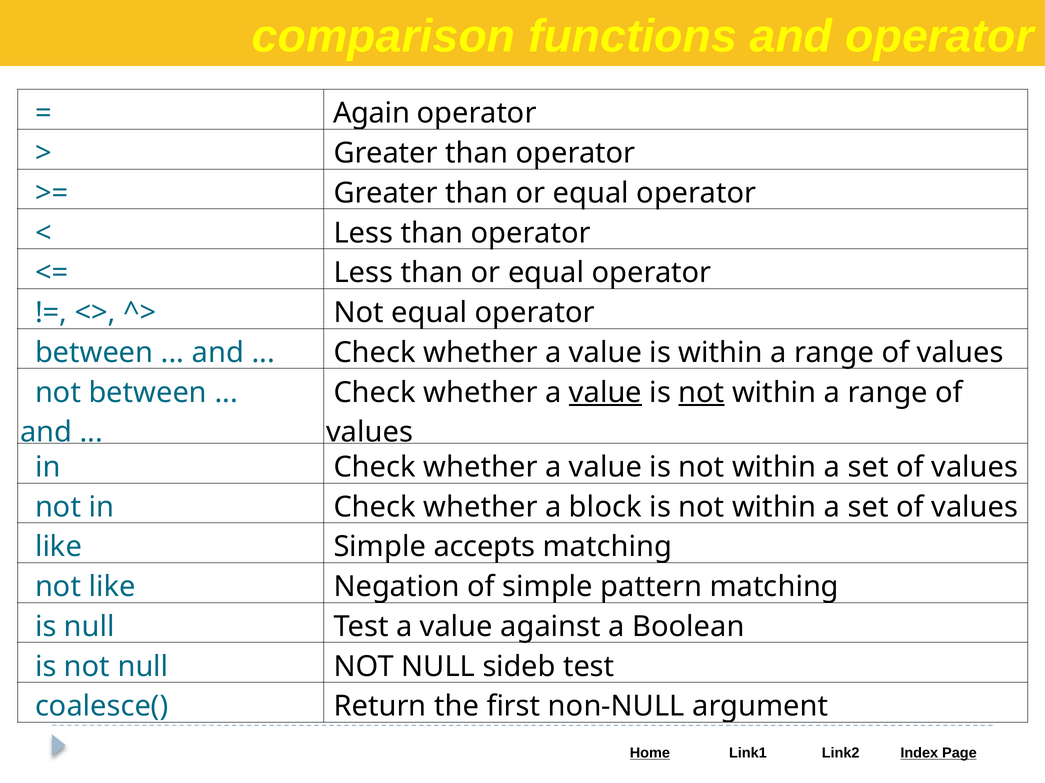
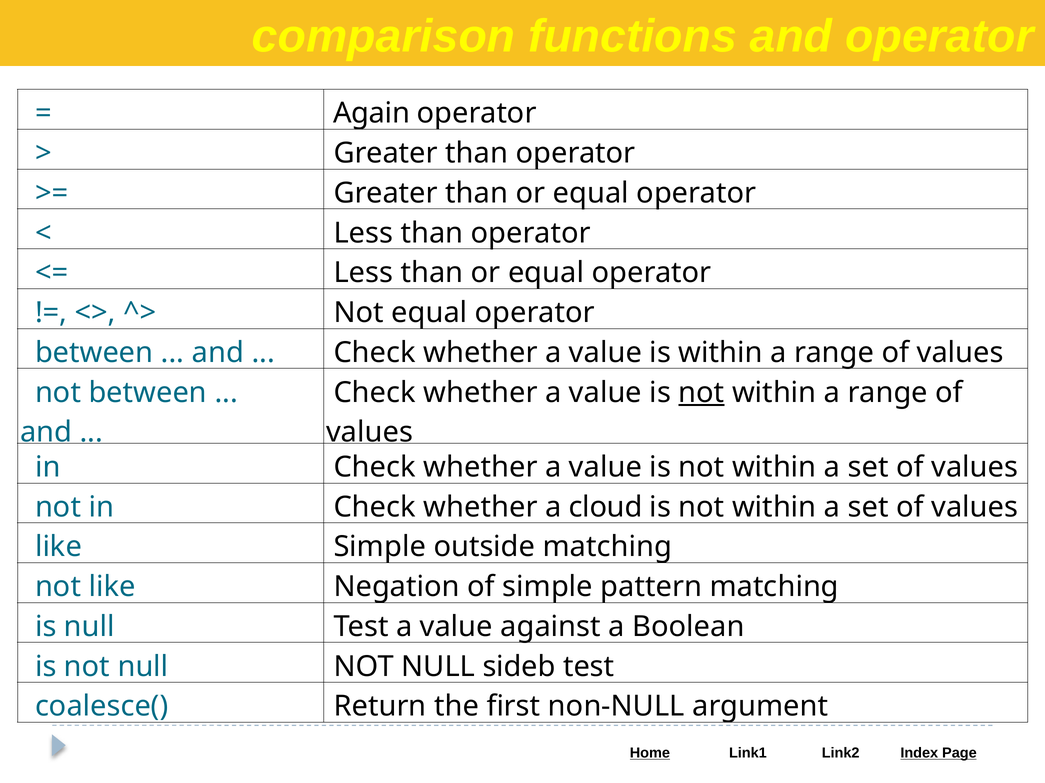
value underline: present -> none (605, 393)
block: block -> cloud (606, 507)
accepts: accepts -> outside (484, 547)
